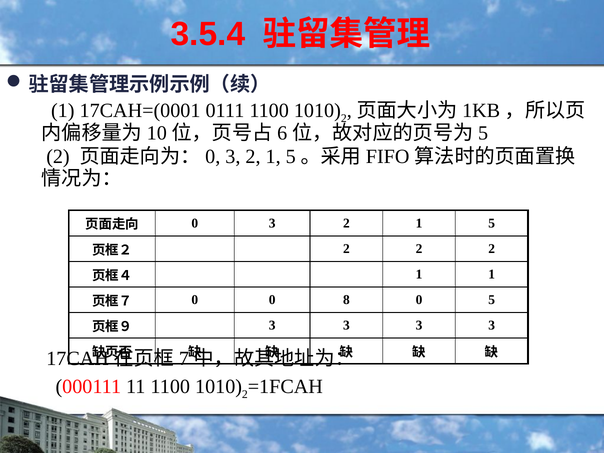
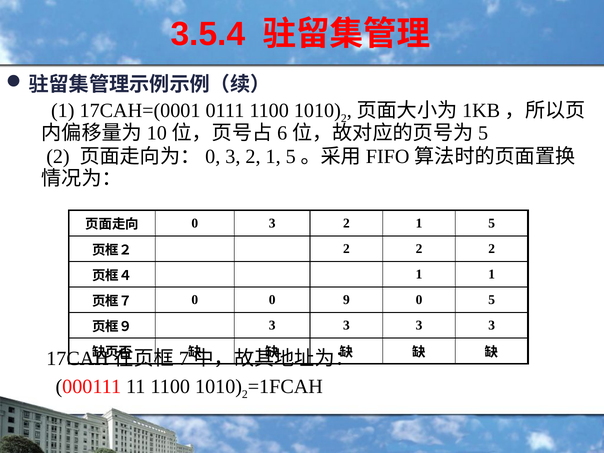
8: 8 -> 9 (346, 300)
